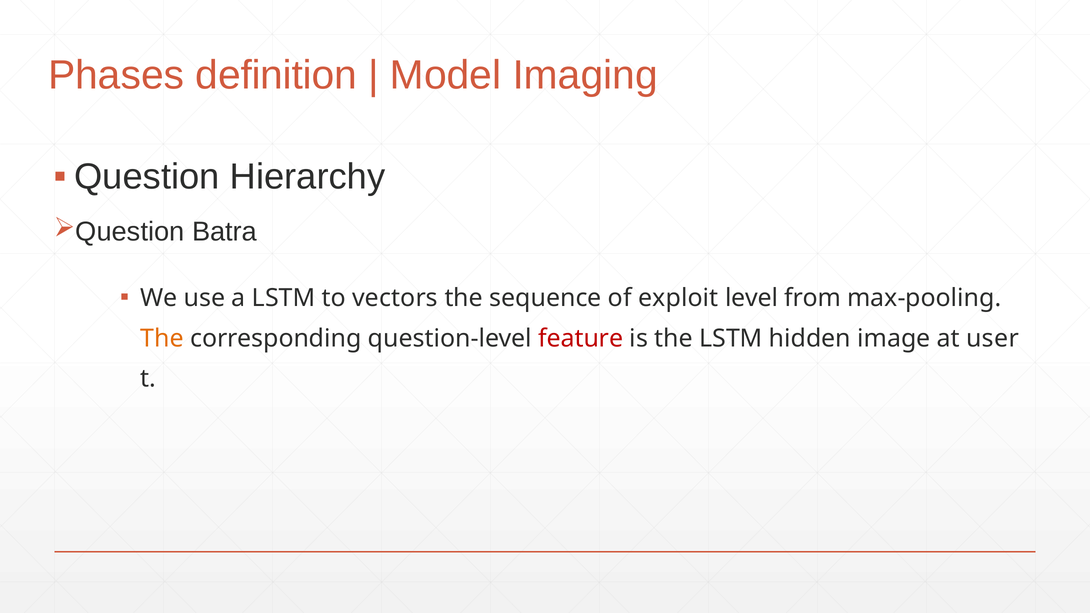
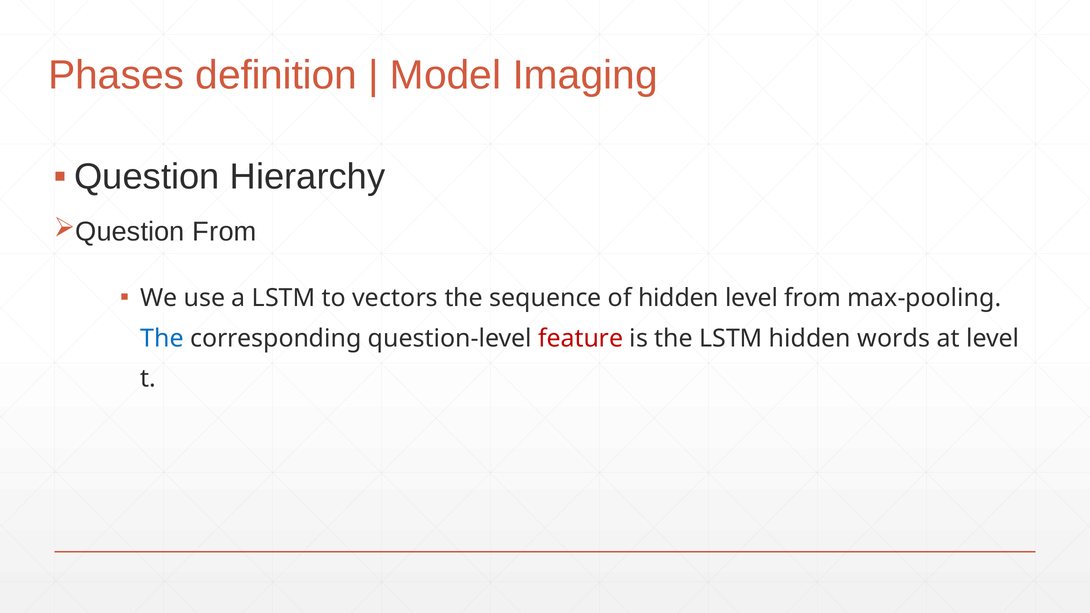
Batra: Batra -> From (224, 232)
of exploit: exploit -> hidden (678, 298)
The colour: orange -> blue (162, 338)
image: image -> words (894, 338)
at user: user -> level (993, 338)
